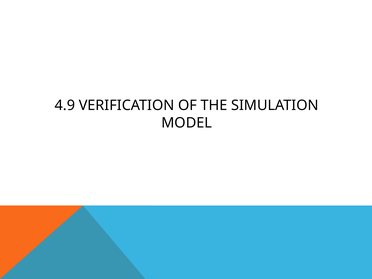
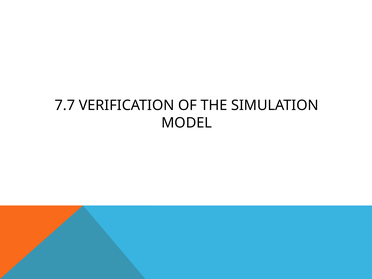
4.9: 4.9 -> 7.7 (65, 105)
